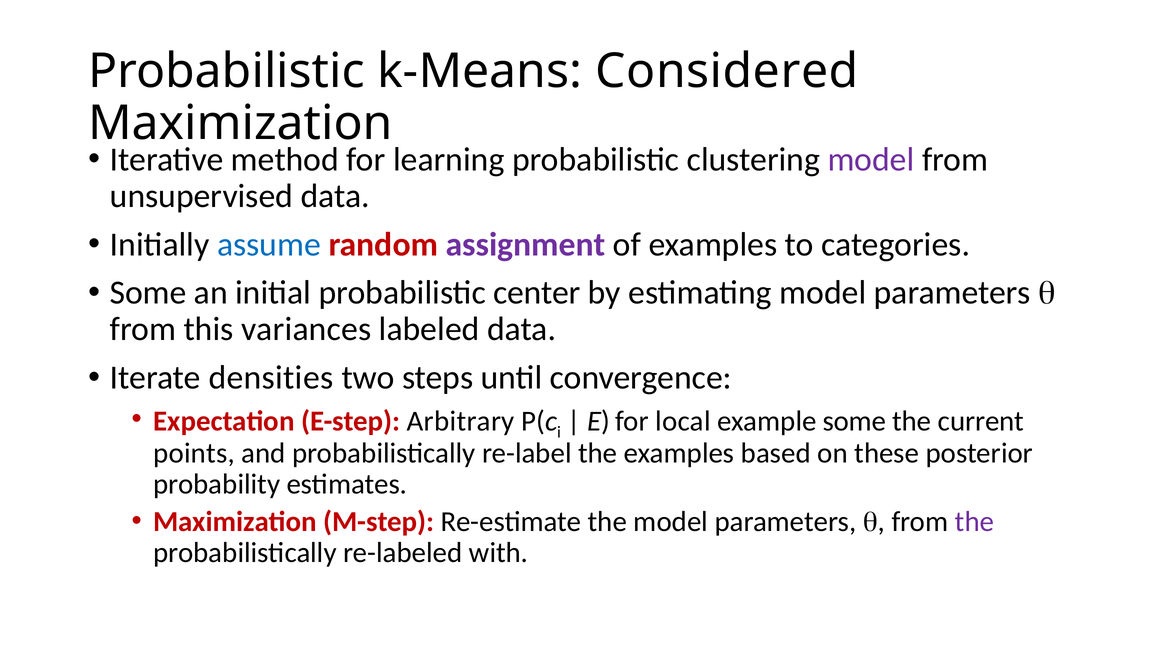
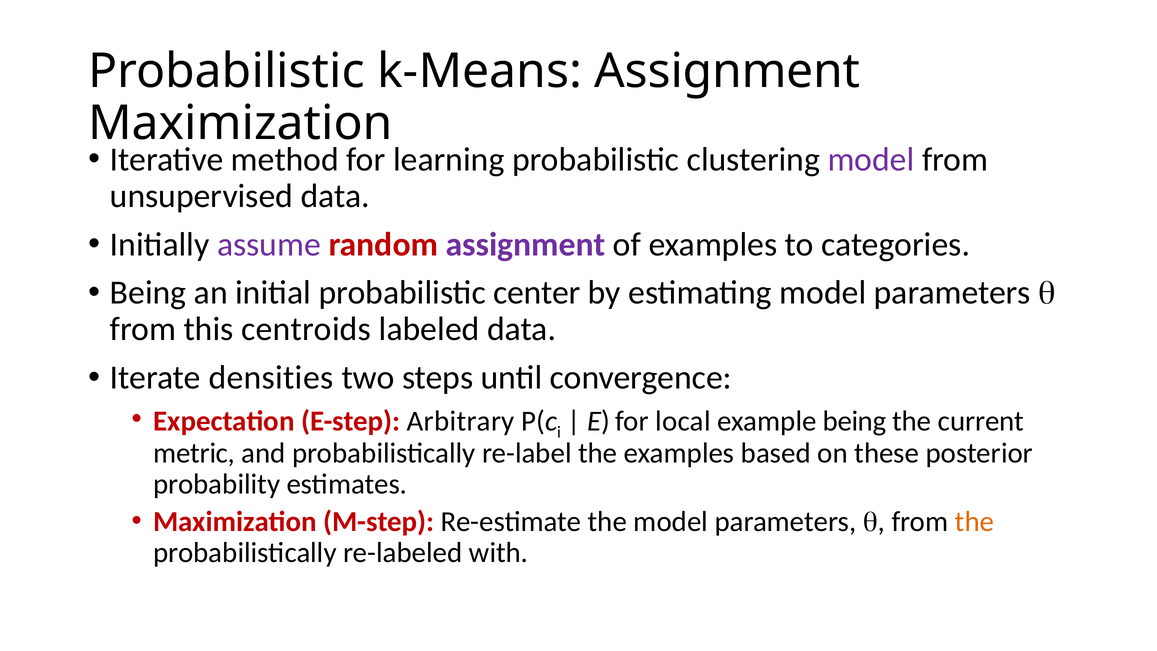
k-Means Considered: Considered -> Assignment (727, 71)
assume colour: blue -> purple (269, 244)
Some: Some -> Being (148, 293)
variances: variances -> centroids (306, 329)
example some: some -> being (855, 421)
points: points -> metric (194, 453)
the colour: purple -> orange (974, 521)
